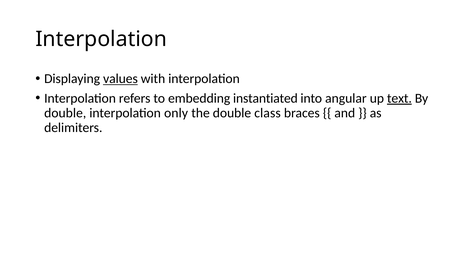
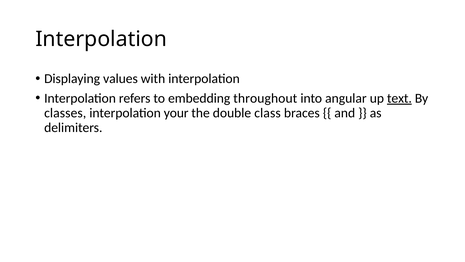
values underline: present -> none (120, 79)
instantiated: instantiated -> throughout (265, 98)
double: double -> classes (65, 113)
only: only -> your (176, 113)
